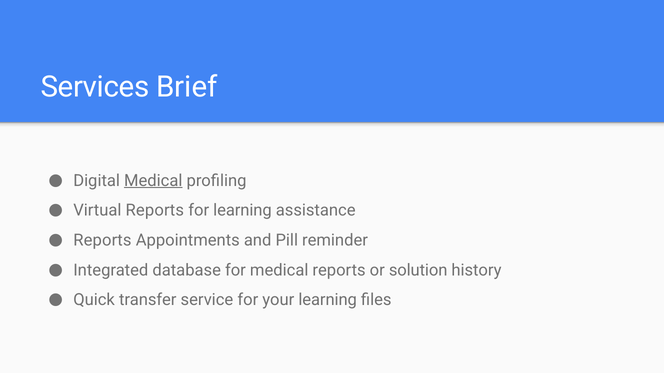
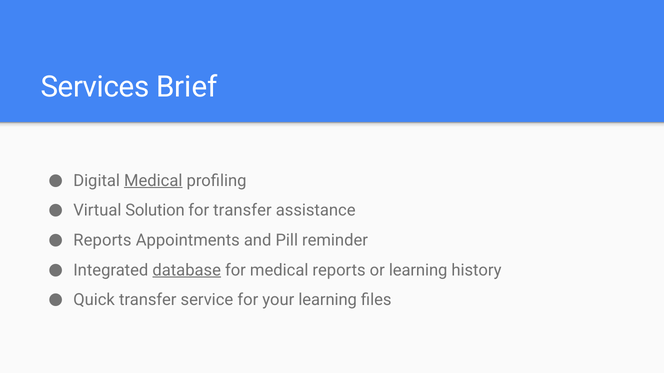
Virtual Reports: Reports -> Solution (155, 211)
for learning: learning -> transfer (242, 211)
database underline: none -> present (187, 270)
or solution: solution -> learning (418, 270)
